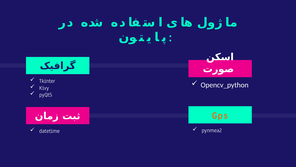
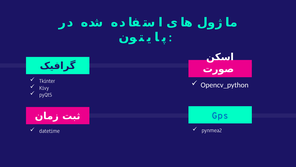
Gps colour: orange -> blue (220, 115)
